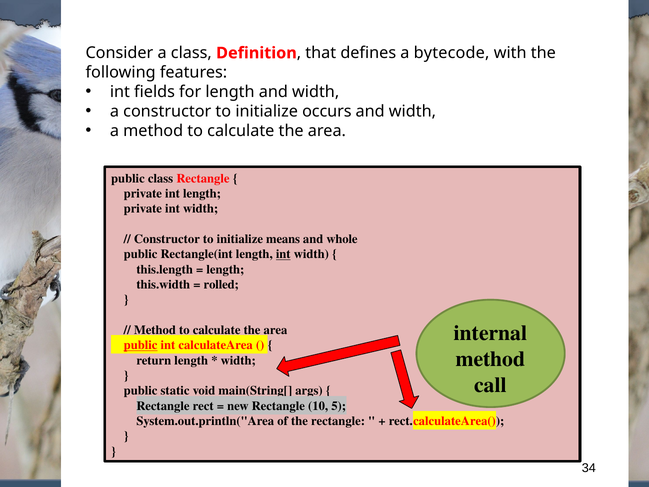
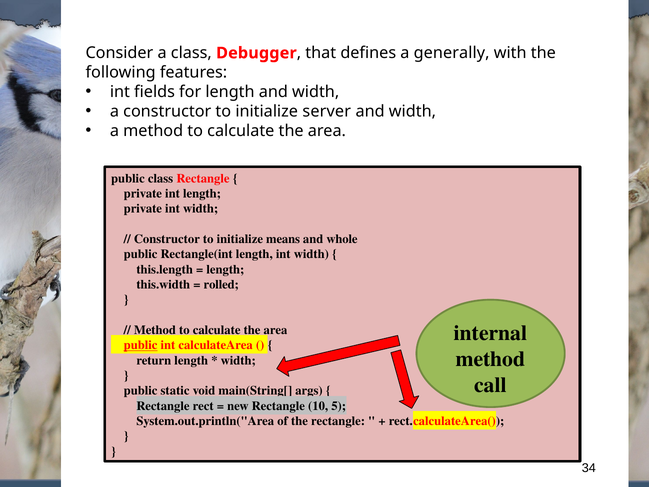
Definition: Definition -> Debugger (256, 53)
bytecode: bytecode -> generally (452, 53)
occurs: occurs -> server (327, 111)
int underline: present -> none (283, 254)
